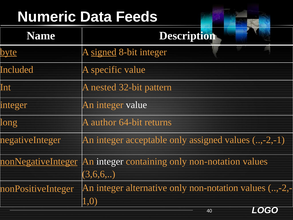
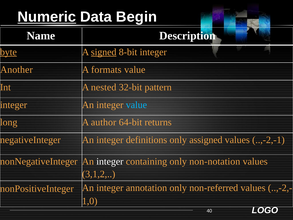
Numeric underline: none -> present (47, 17)
Feeds: Feeds -> Begin (137, 17)
Included: Included -> Another (16, 70)
specific: specific -> formats (106, 70)
value colour: white -> light blue (136, 105)
acceptable: acceptable -> definitions (146, 140)
nonNegativeInteger underline: present -> none (39, 161)
3,6,6: 3,6,6 -> 3,1,2 (99, 174)
alternative: alternative -> annotation (146, 188)
non-notation: non-notation -> non-referred (214, 188)
